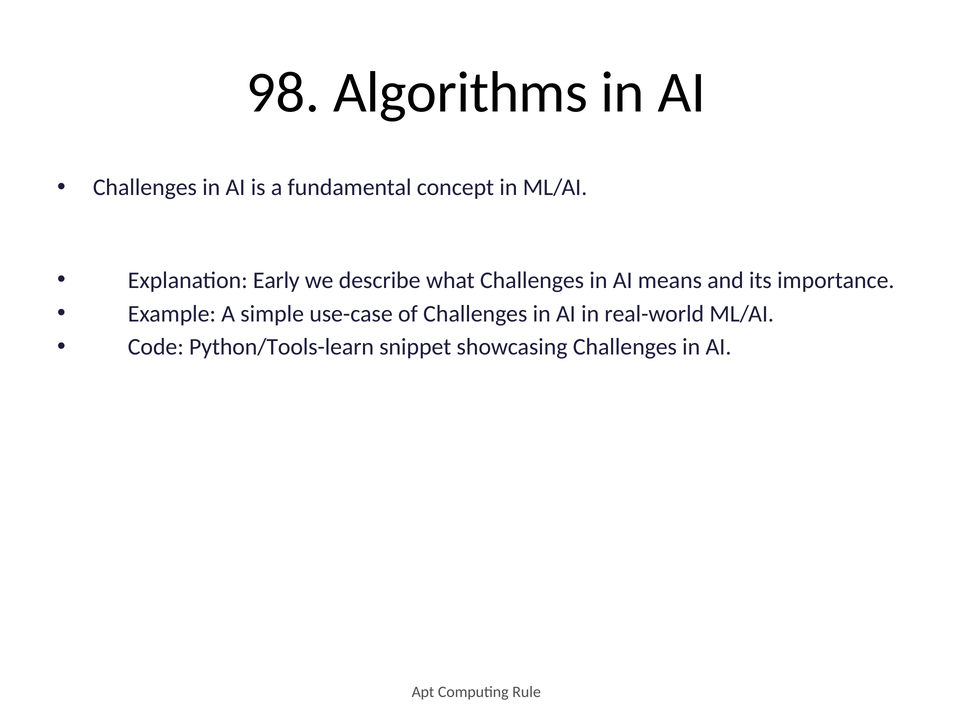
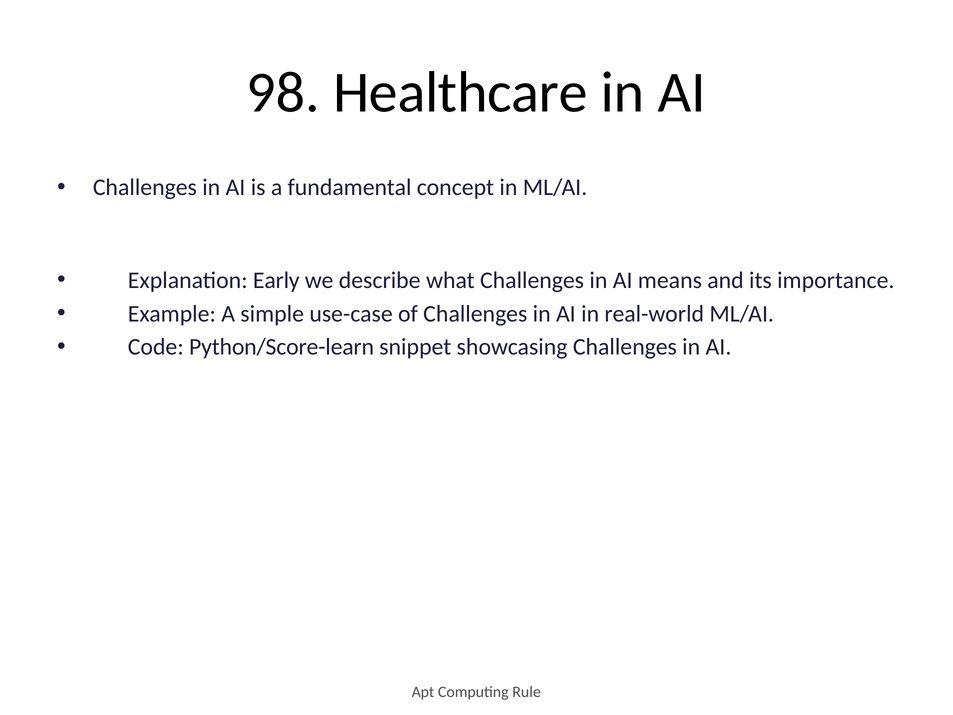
Algorithms: Algorithms -> Healthcare (460, 92)
Python/Tools-learn: Python/Tools-learn -> Python/Score-learn (282, 347)
